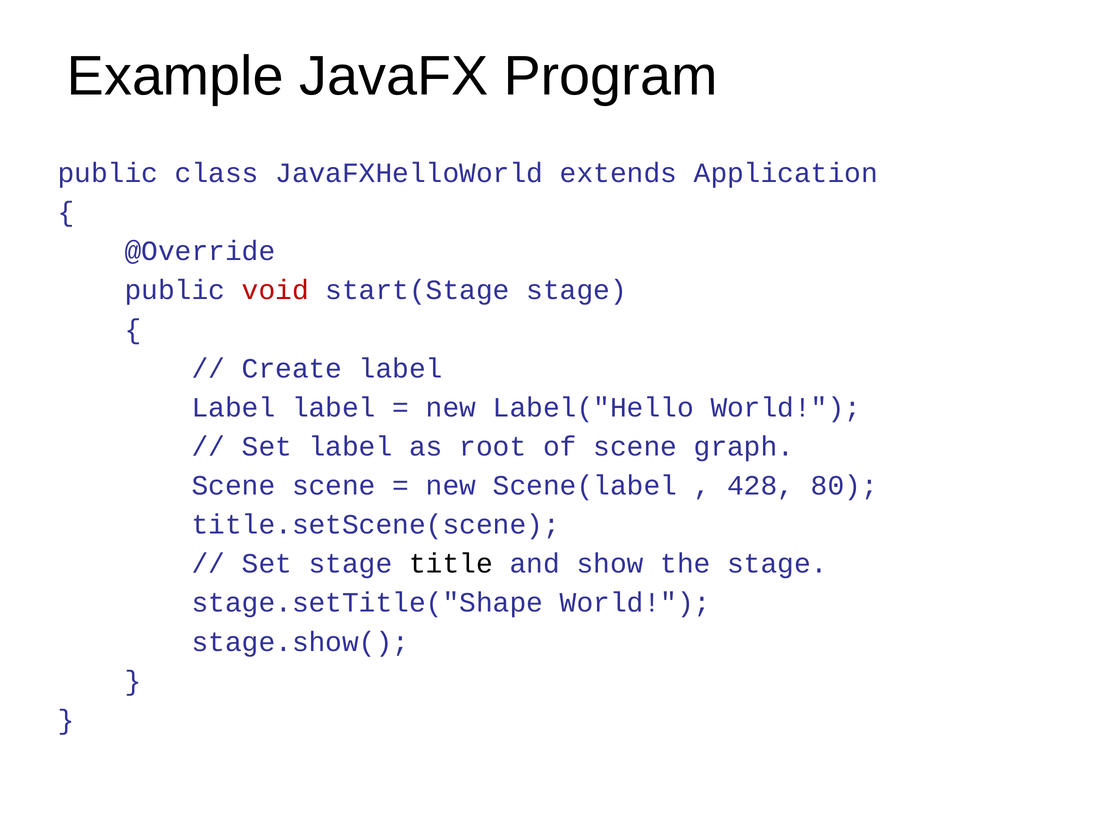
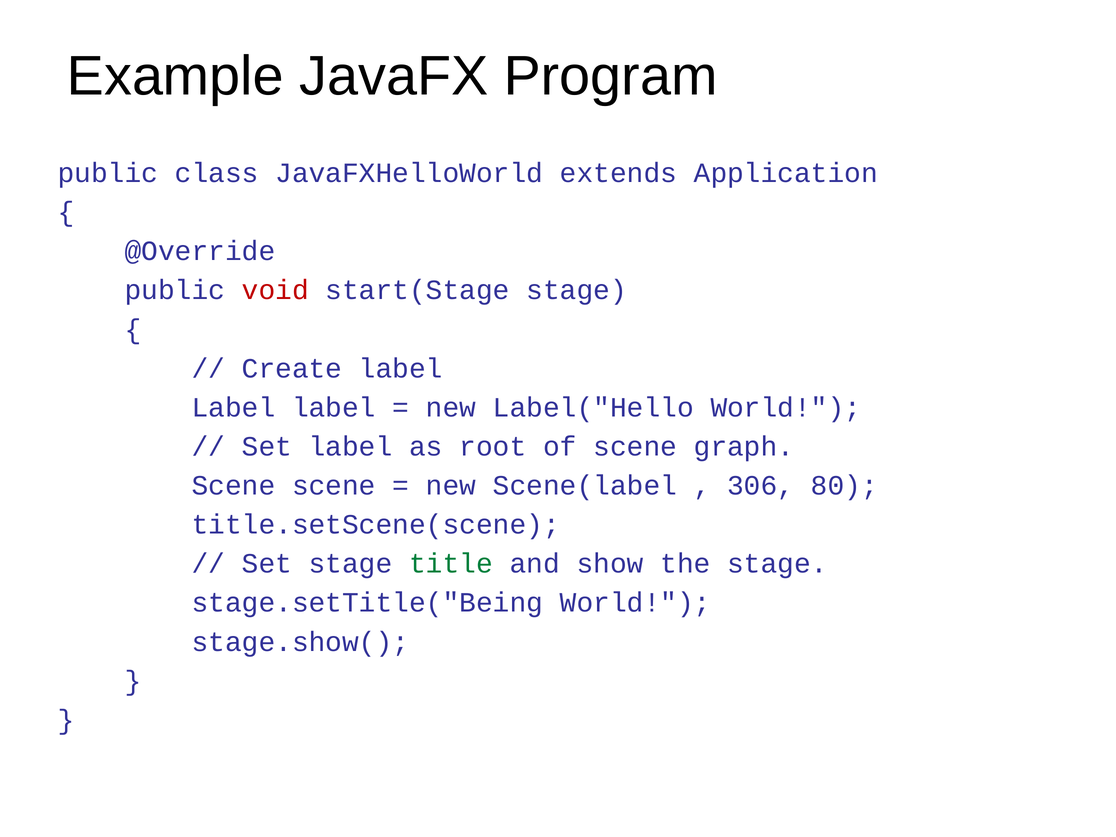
428: 428 -> 306 (761, 486)
title colour: black -> green (451, 564)
stage.setTitle("Shape: stage.setTitle("Shape -> stage.setTitle("Being (367, 603)
